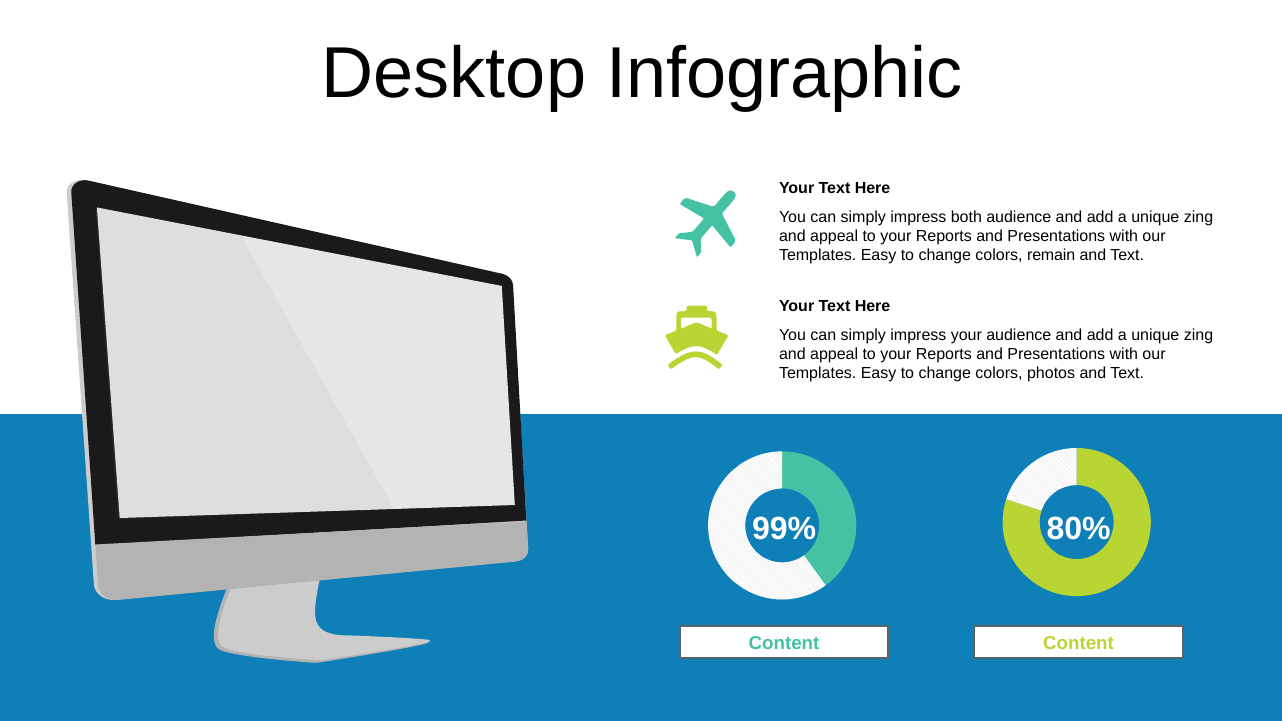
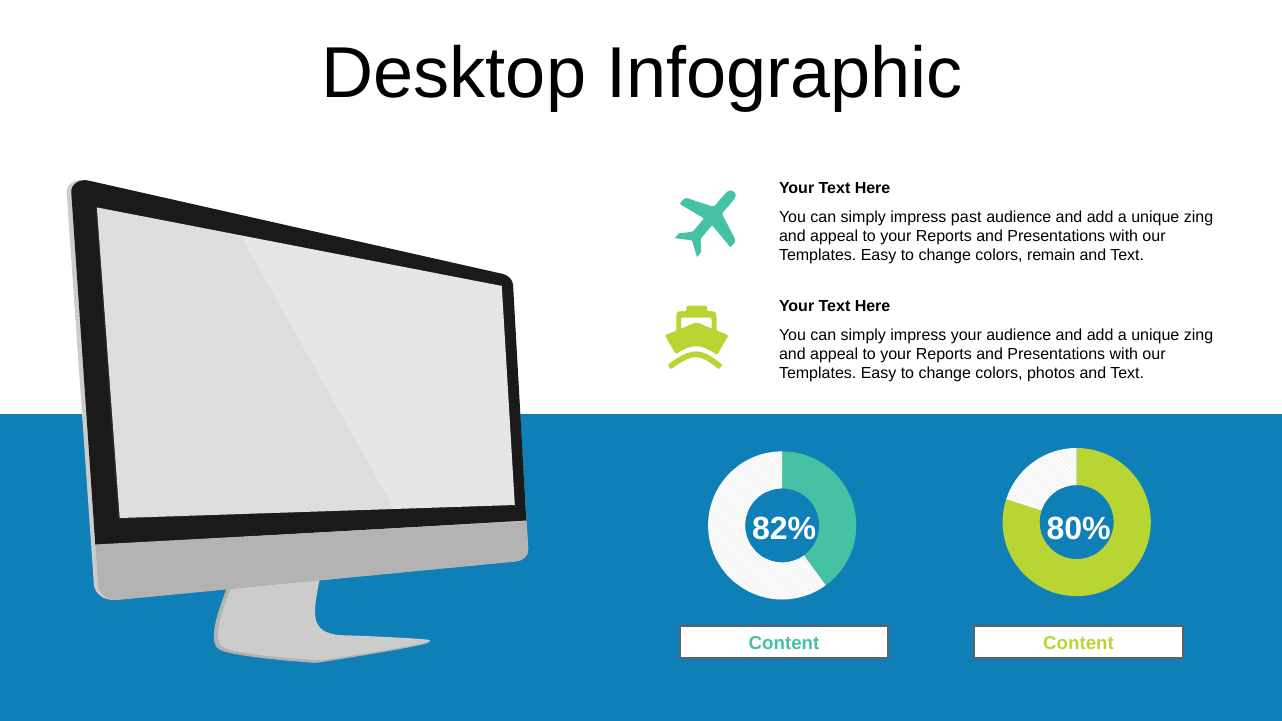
both: both -> past (966, 217)
99%: 99% -> 82% (784, 529)
